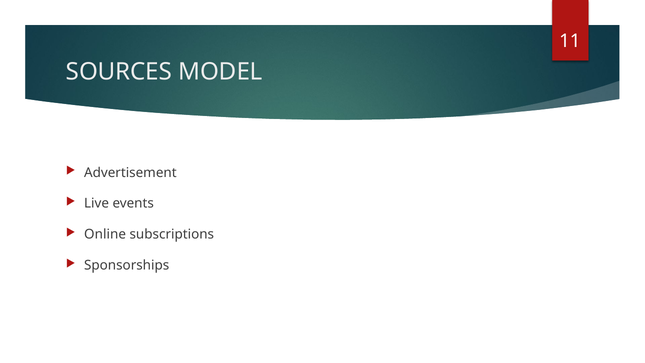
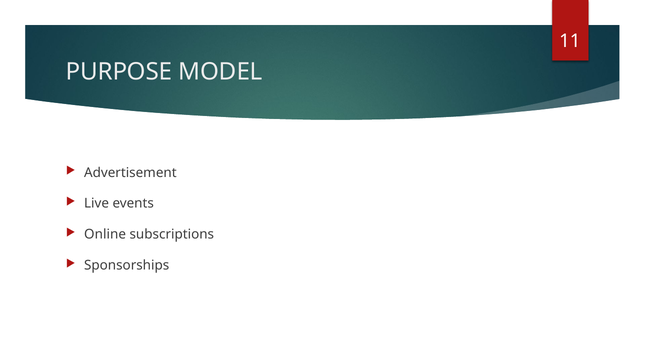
SOURCES: SOURCES -> PURPOSE (119, 72)
